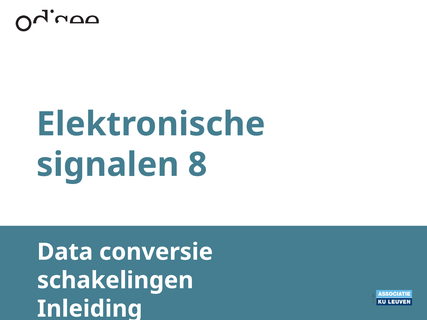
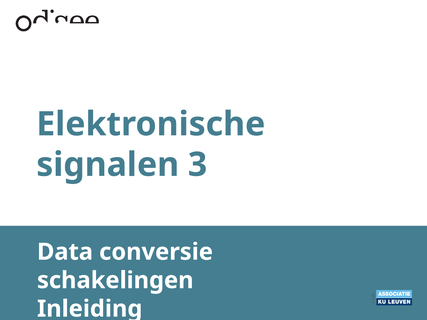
8: 8 -> 3 (198, 165)
